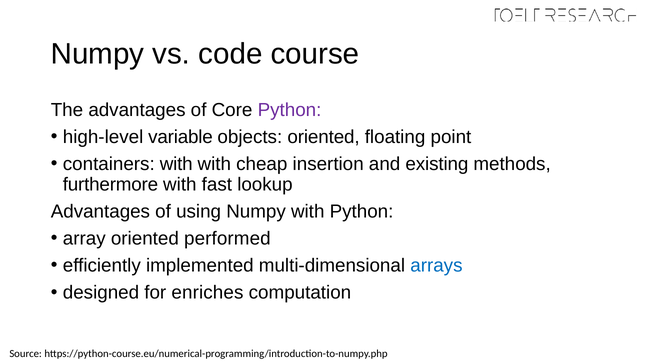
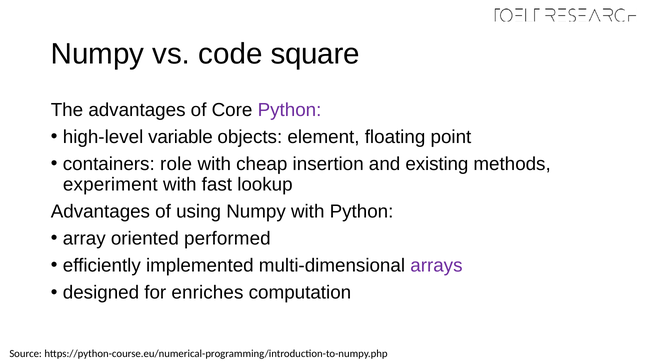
course: course -> square (315, 54)
objects oriented: oriented -> element (323, 137)
containers with: with -> role (176, 164)
furthermore: furthermore -> experiment (110, 184)
arrays colour: blue -> purple (436, 265)
